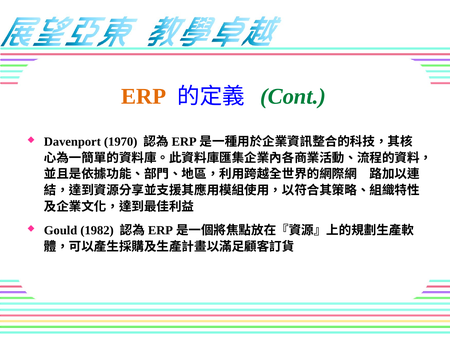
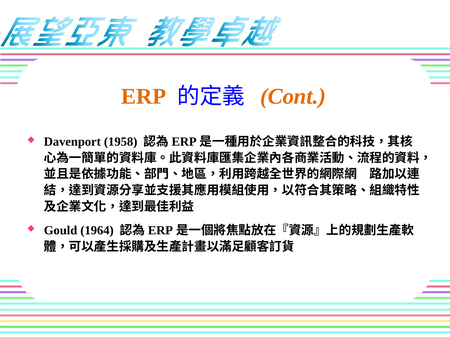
Cont colour: green -> orange (293, 96)
1970: 1970 -> 1958 (121, 142)
1982: 1982 -> 1964 (97, 231)
